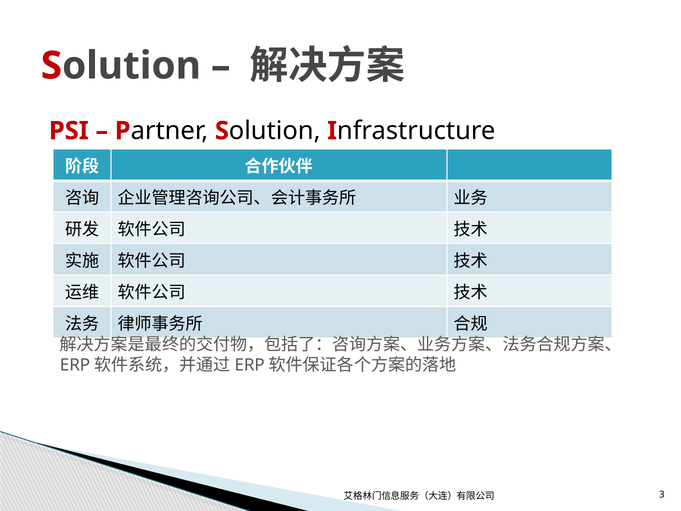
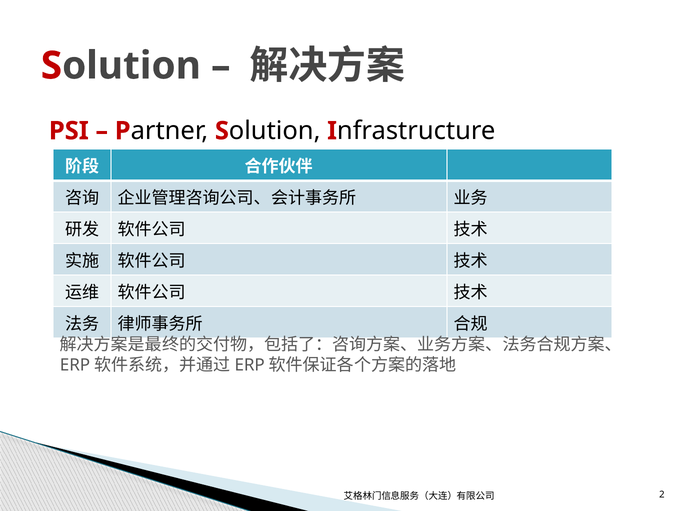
3: 3 -> 2 (662, 495)
